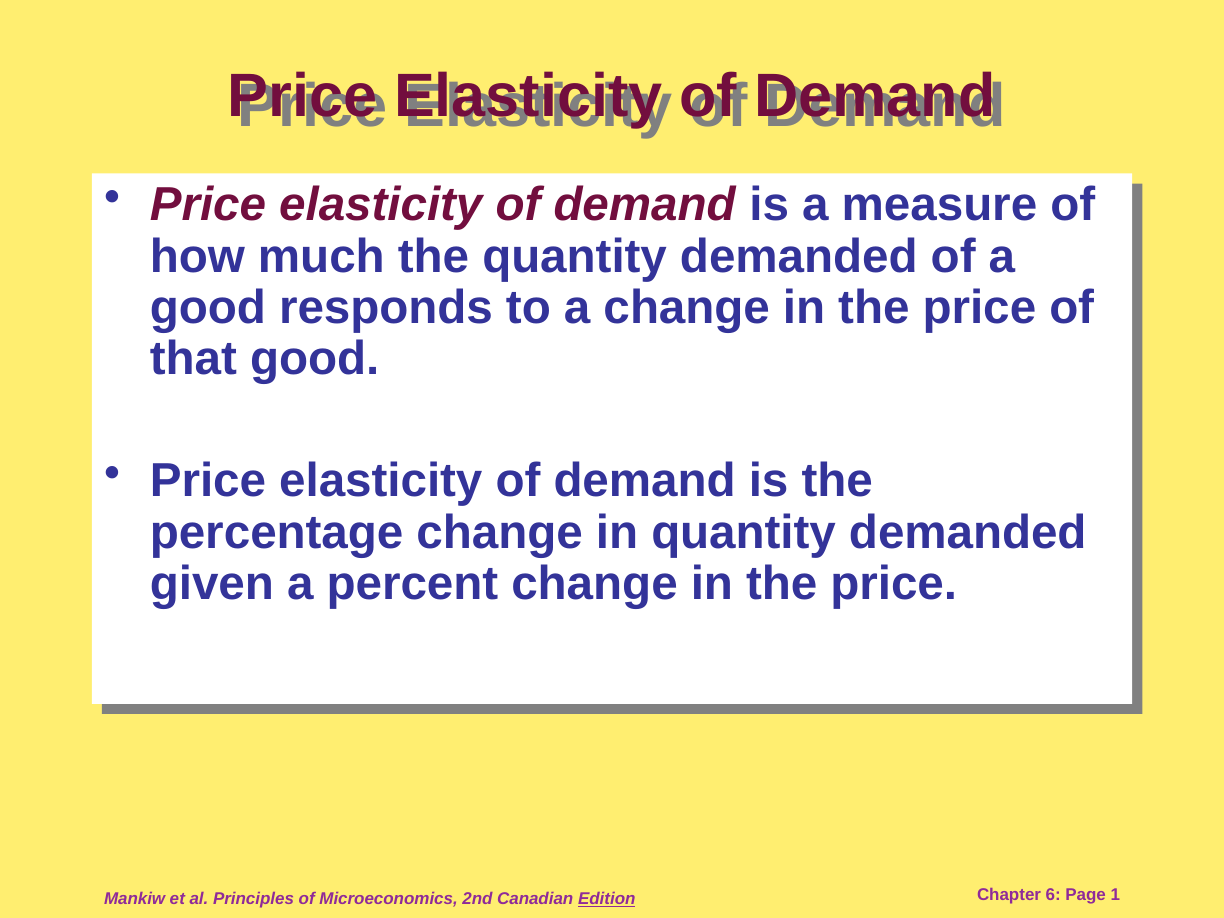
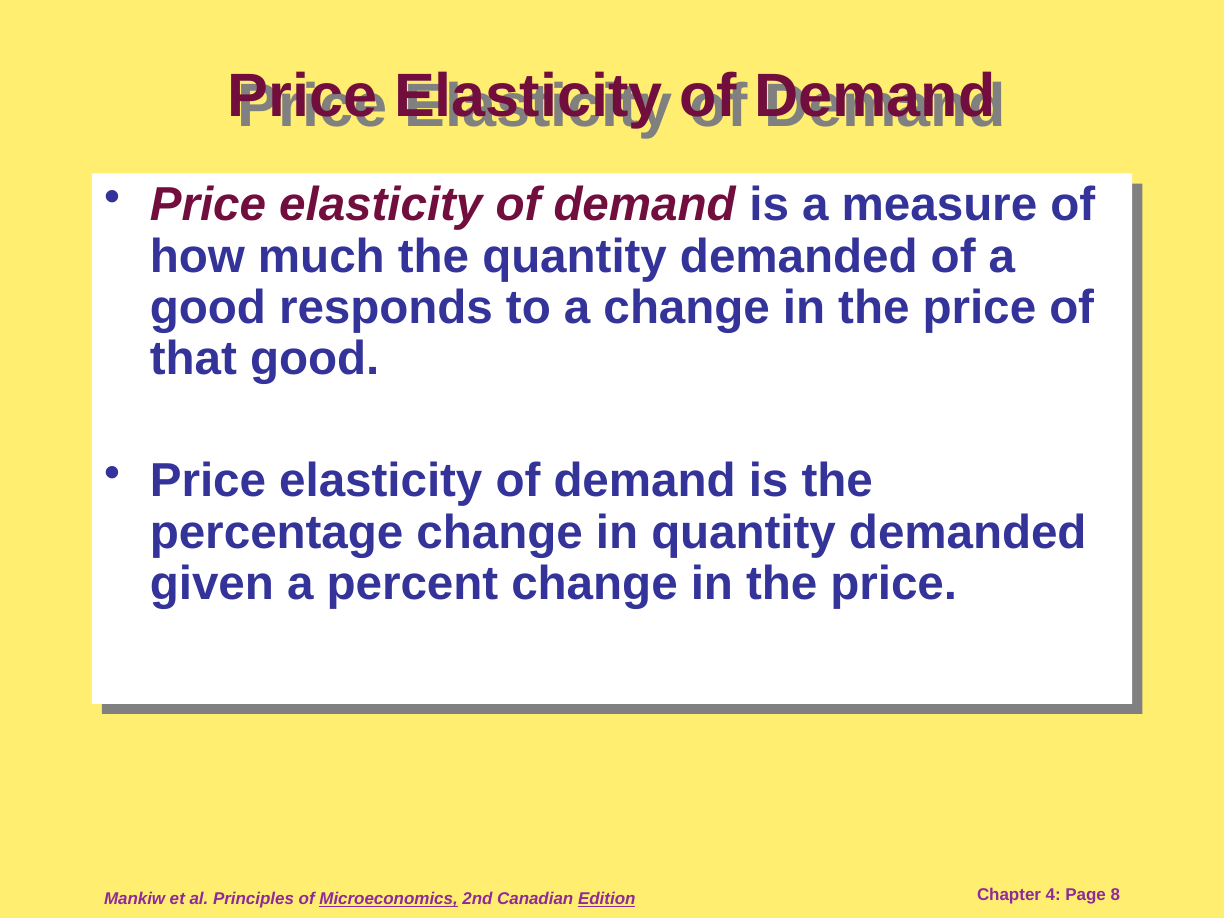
Microeconomics underline: none -> present (389, 899)
6: 6 -> 4 (1053, 895)
1: 1 -> 8 (1115, 895)
